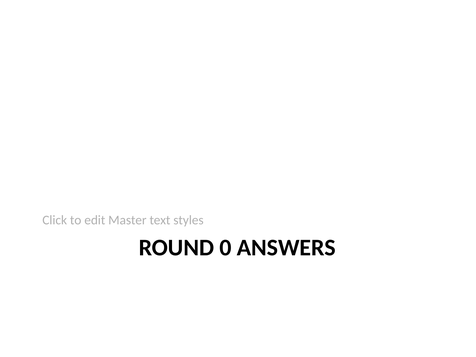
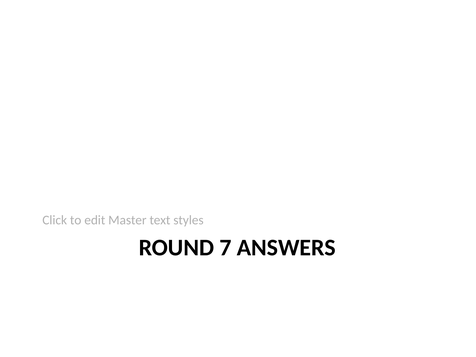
0: 0 -> 7 (225, 248)
